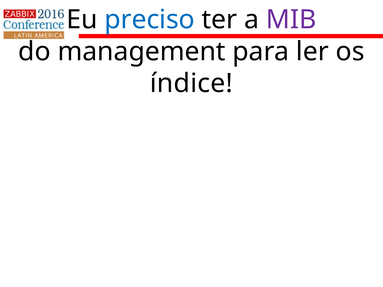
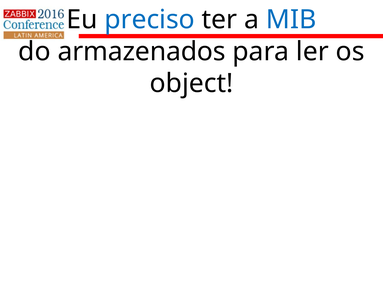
MIB colour: purple -> blue (291, 20)
management: management -> armazenados (142, 52)
índice: índice -> object (191, 84)
